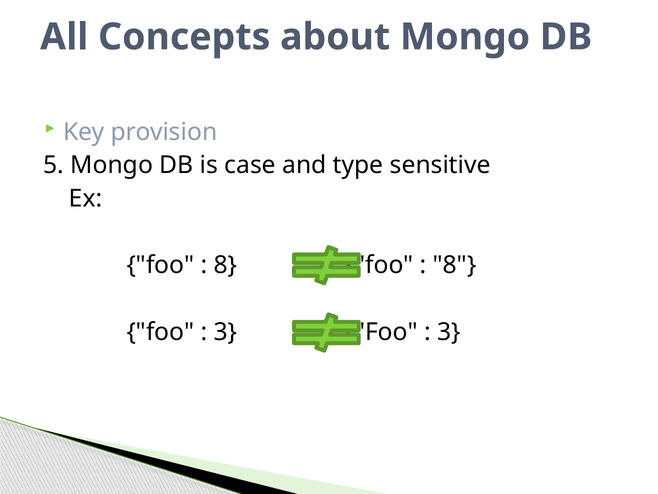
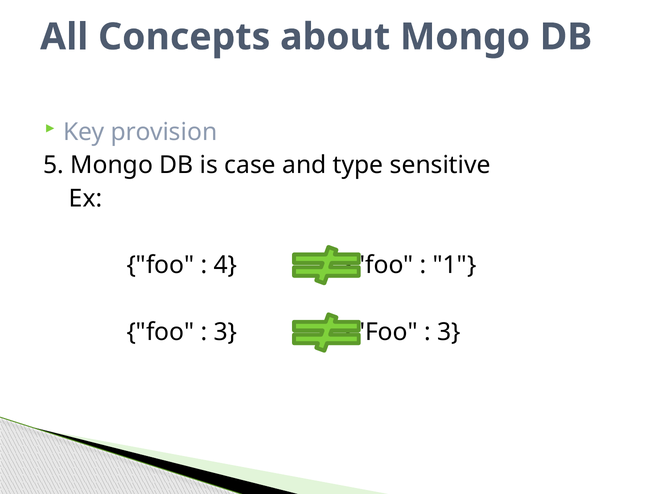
8: 8 -> 4 (225, 265)
8: 8 -> 1 (455, 265)
